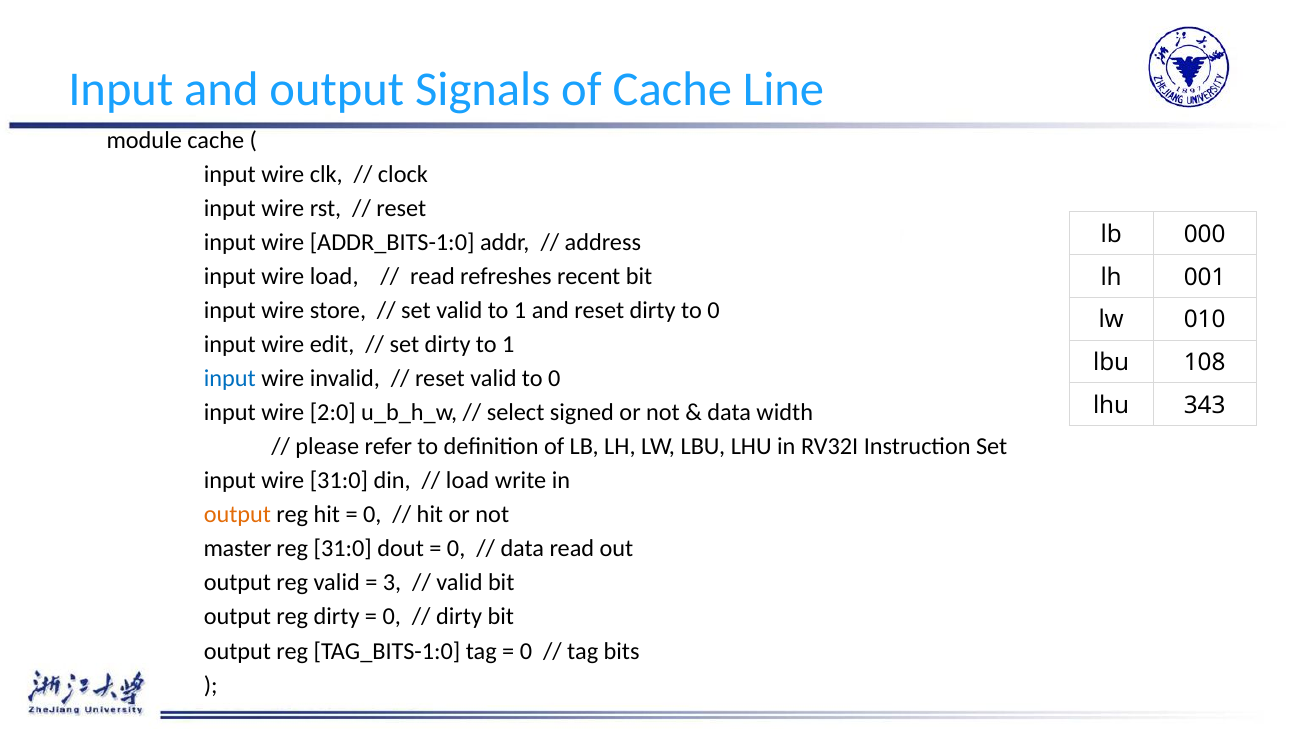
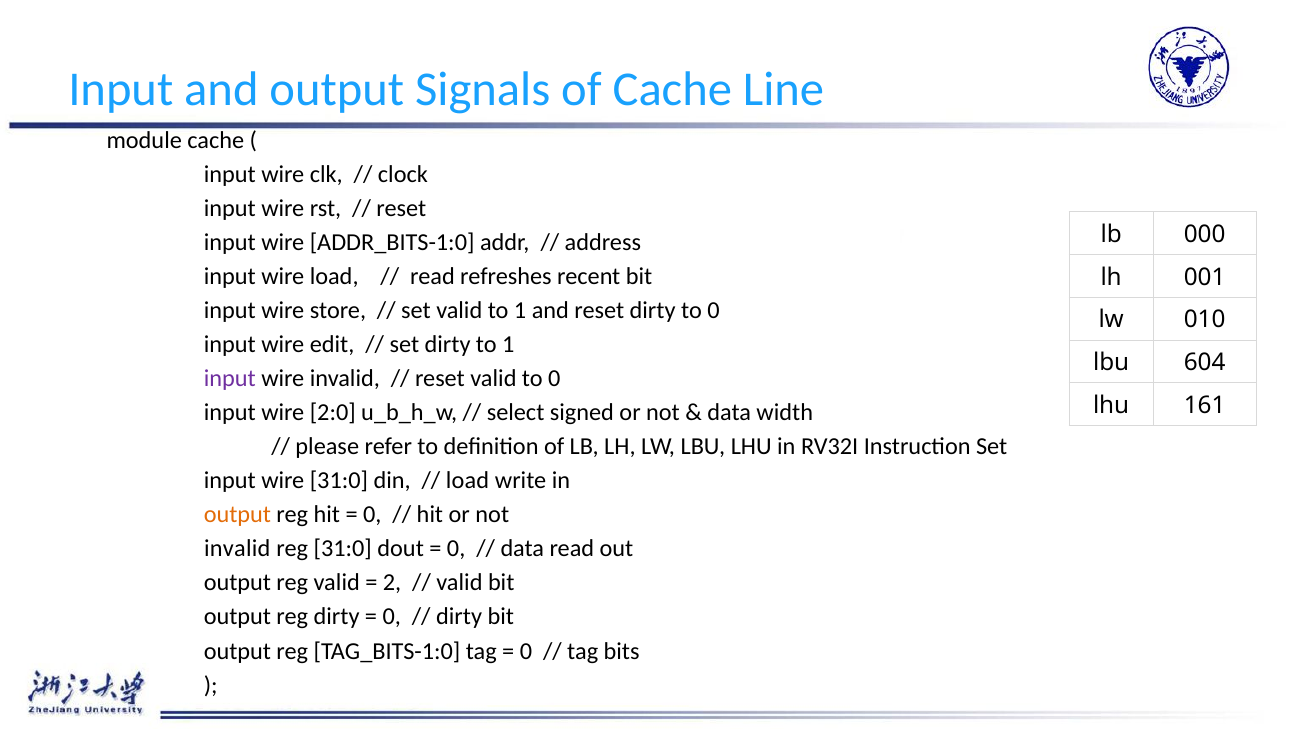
108: 108 -> 604 (1205, 363)
input colour: blue -> purple (230, 379)
343: 343 -> 161 (1205, 405)
master: master -> invalid (237, 549)
3: 3 -> 2 (392, 583)
